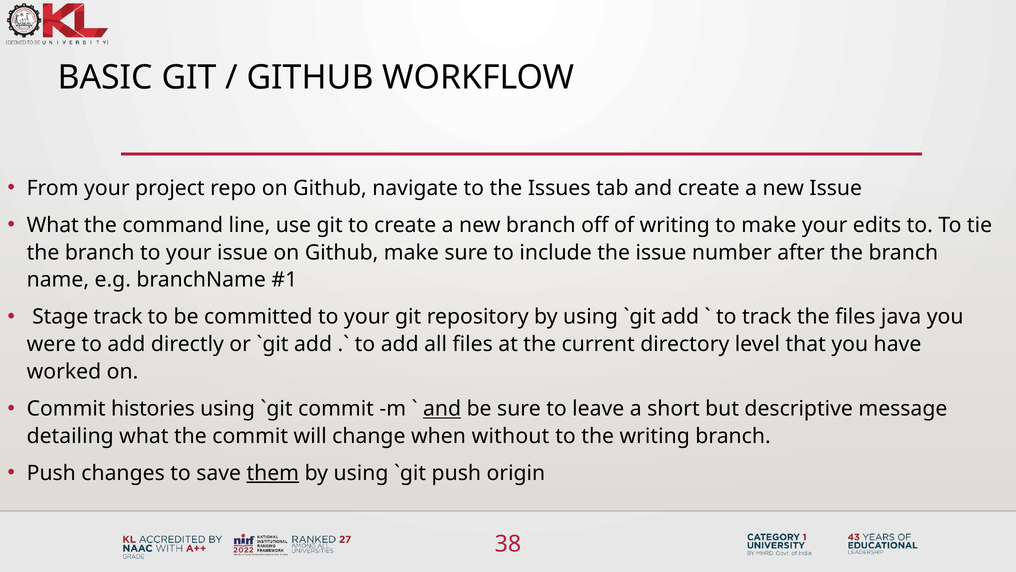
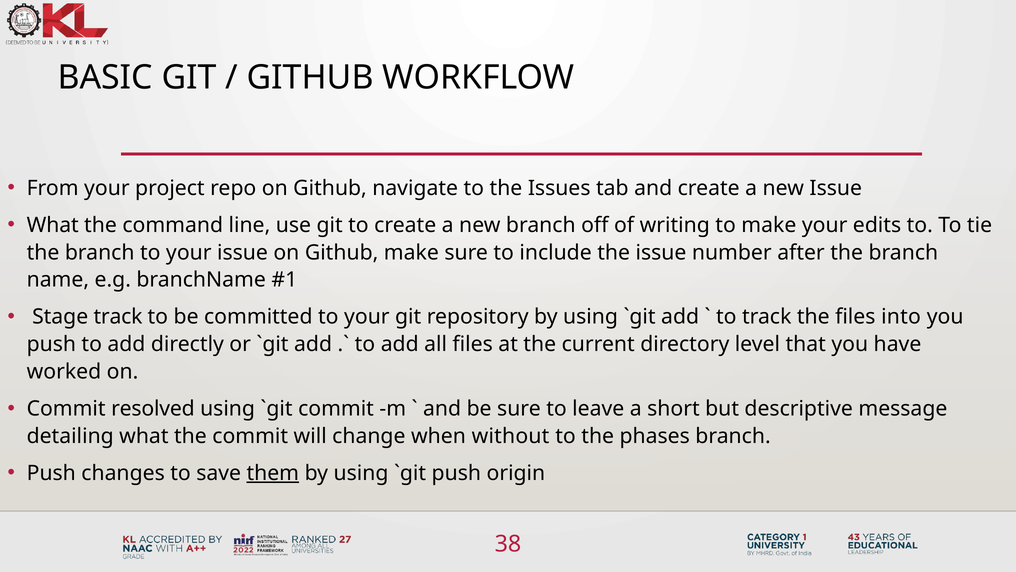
java: java -> into (901, 317)
were: were -> push (51, 344)
histories: histories -> resolved (153, 408)
and underline: present -> none (442, 408)
the writing: writing -> phases (655, 436)
